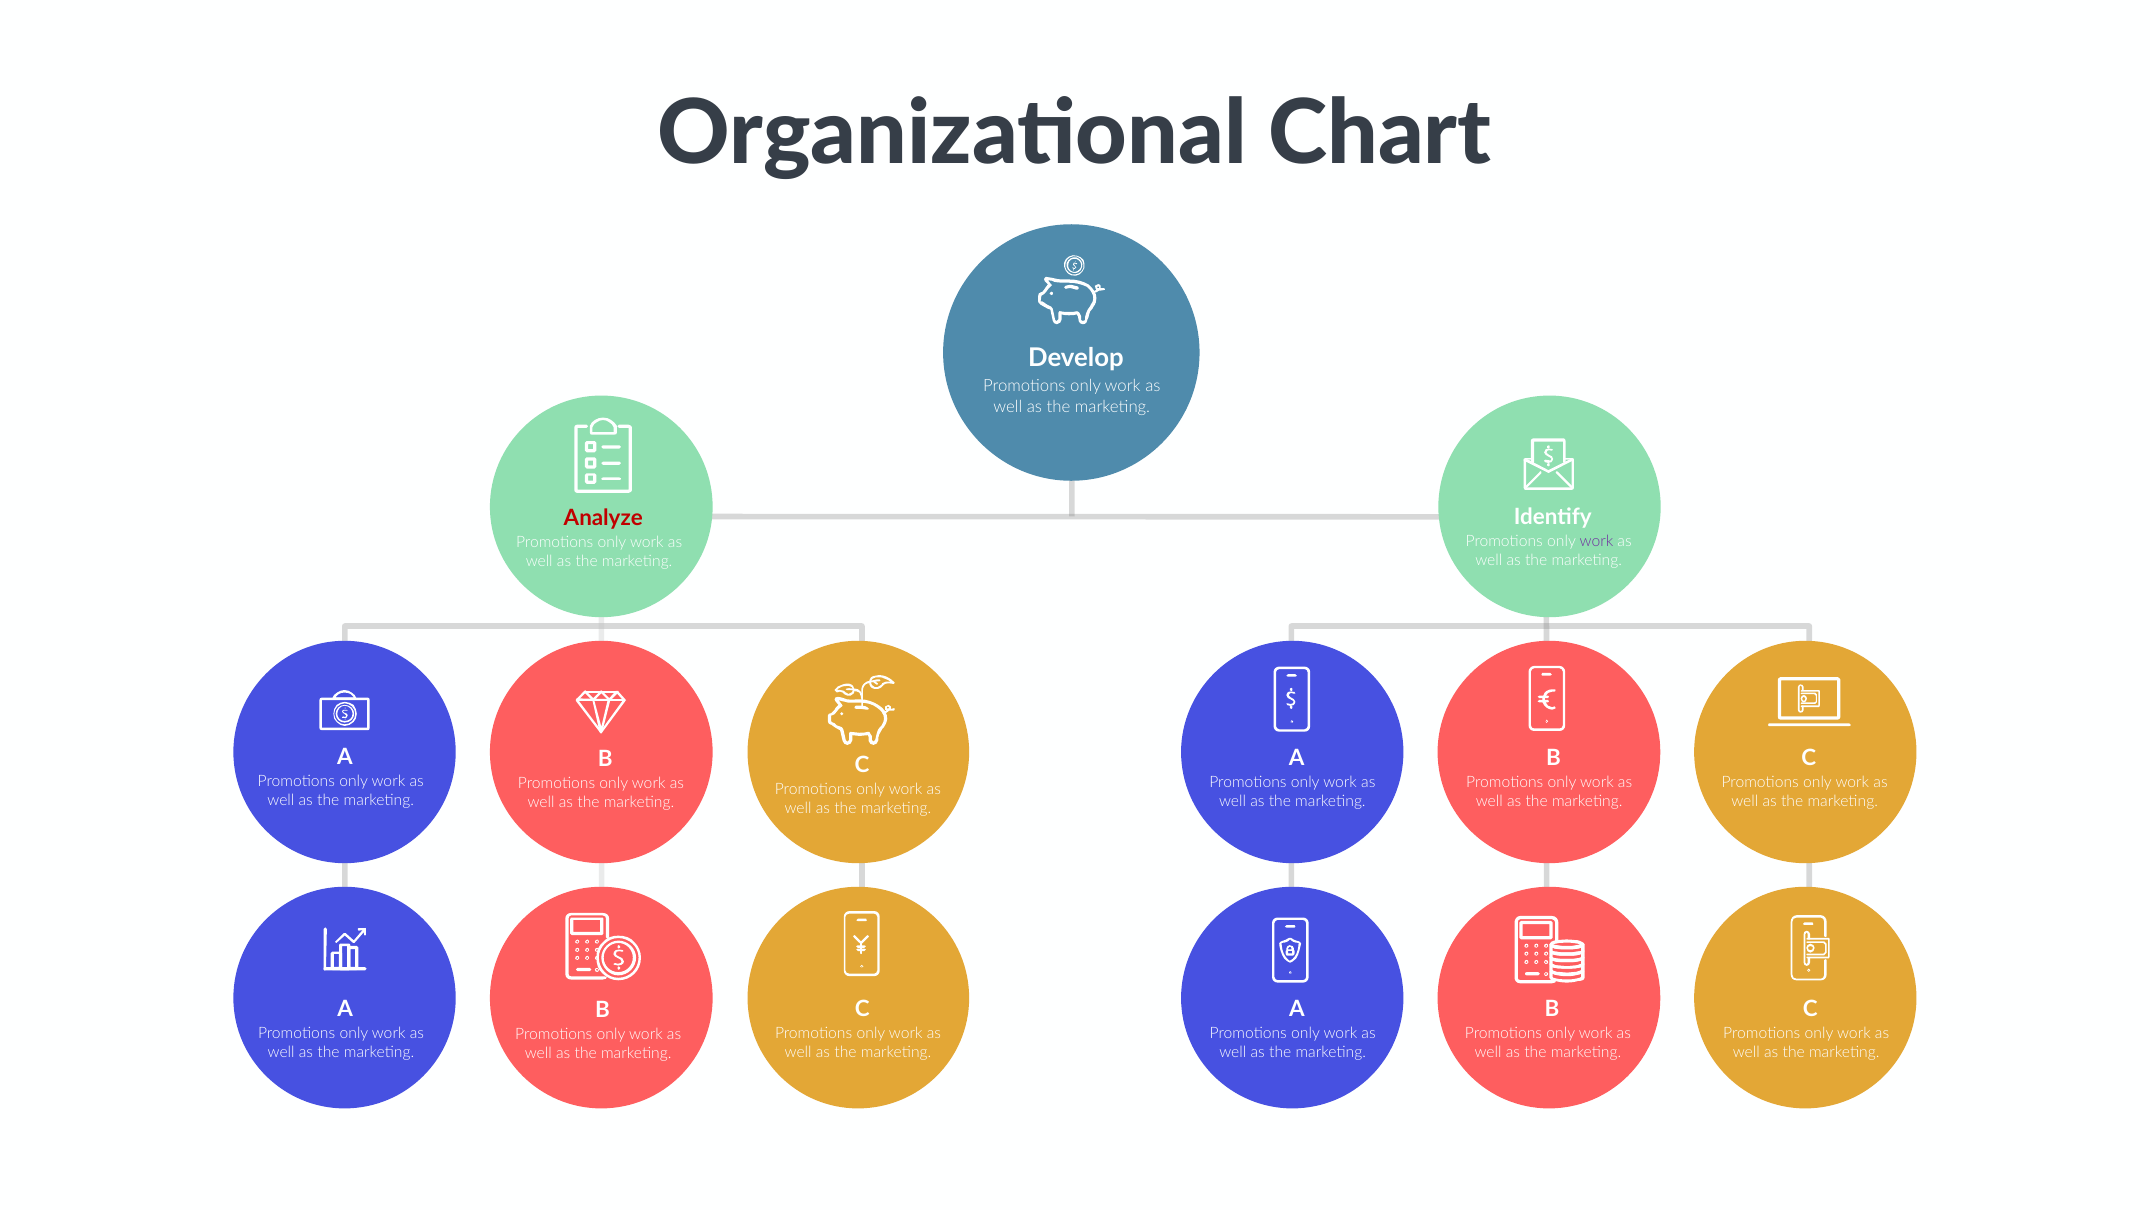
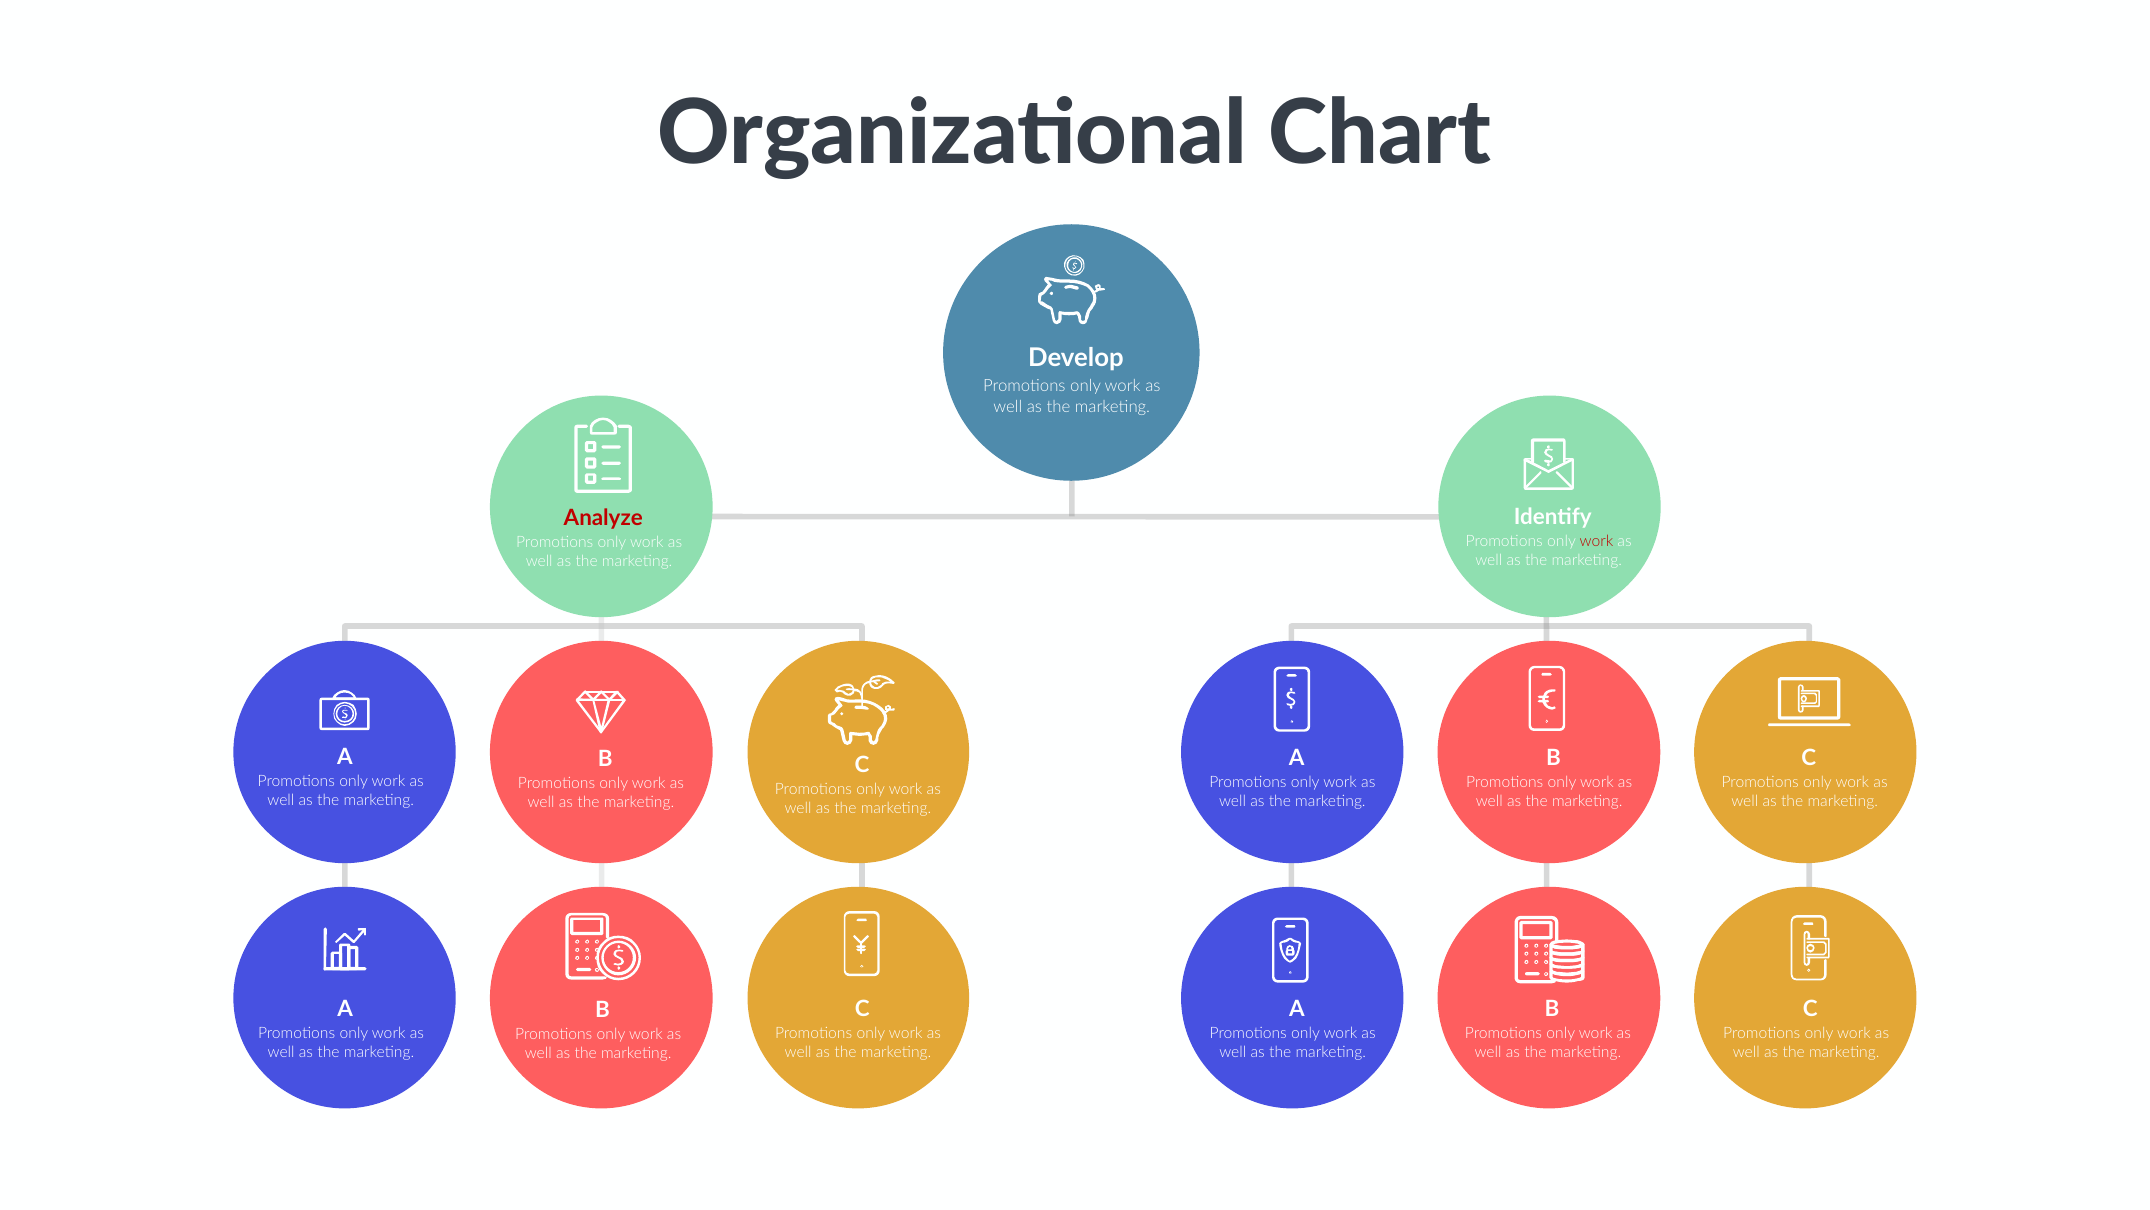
work colour: purple -> red (1596, 541)
